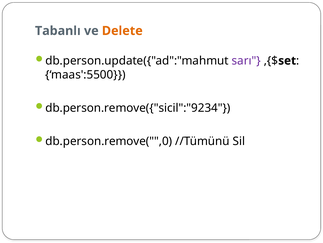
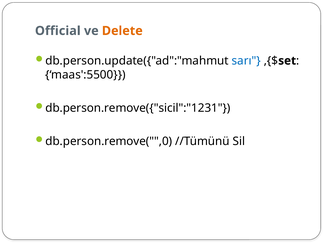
Tabanlı: Tabanlı -> Official (58, 31)
sarı colour: purple -> blue (246, 61)
db.person.remove({"sicil":"9234: db.person.remove({"sicil":"9234 -> db.person.remove({"sicil":"1231 (138, 108)
